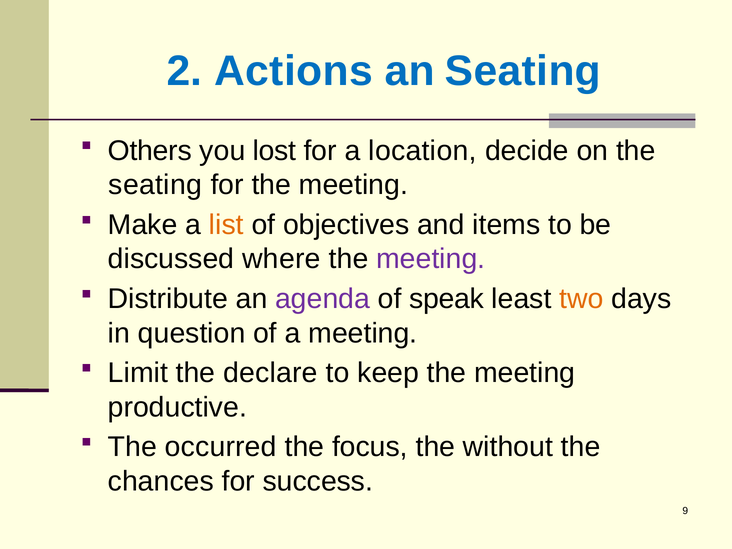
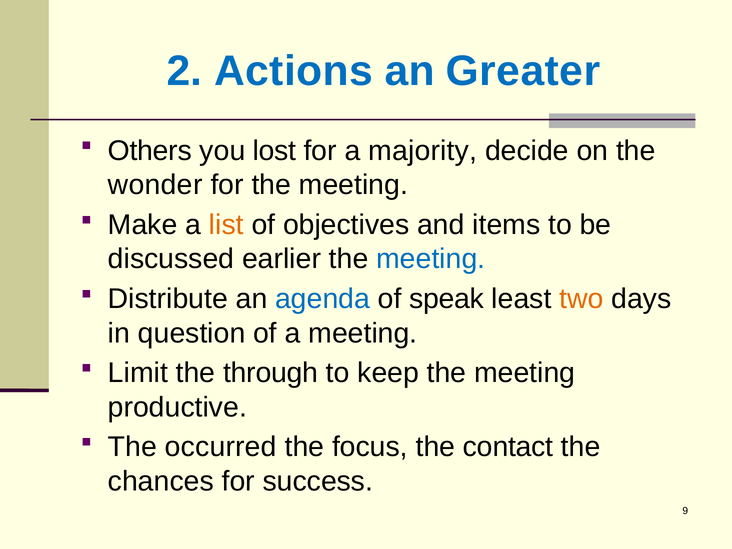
an Seating: Seating -> Greater (523, 71)
location: location -> majority (423, 151)
seating: seating -> wonder (155, 185)
where: where -> earlier (282, 259)
meeting colour: purple -> blue (431, 259)
agenda colour: purple -> blue (323, 299)
declare: declare -> through (271, 373)
without: without -> contact (508, 447)
